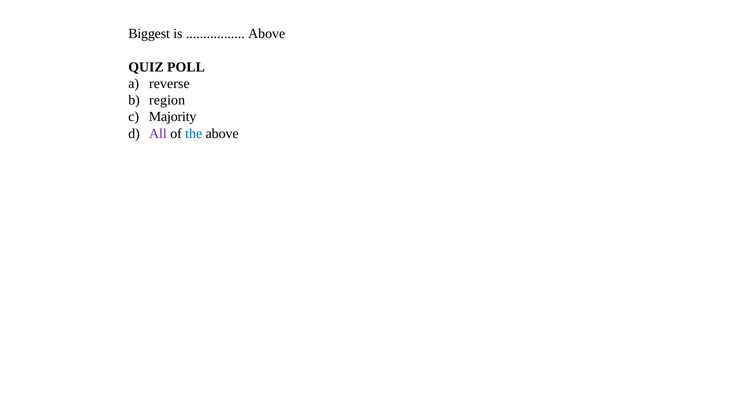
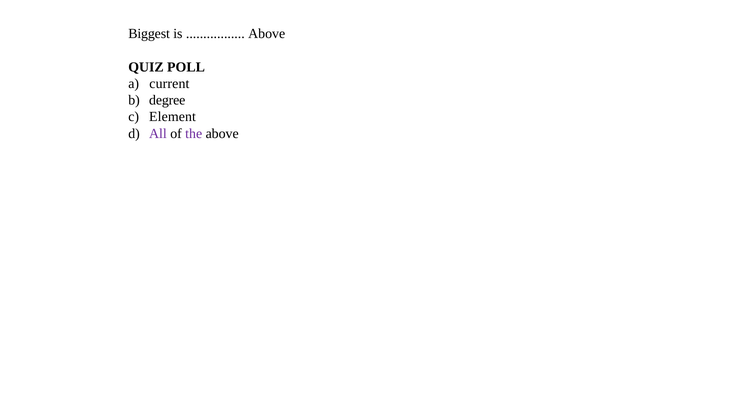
reverse: reverse -> current (169, 84)
region: region -> degree (167, 100)
Majority: Majority -> Element (173, 117)
the colour: blue -> purple (194, 134)
